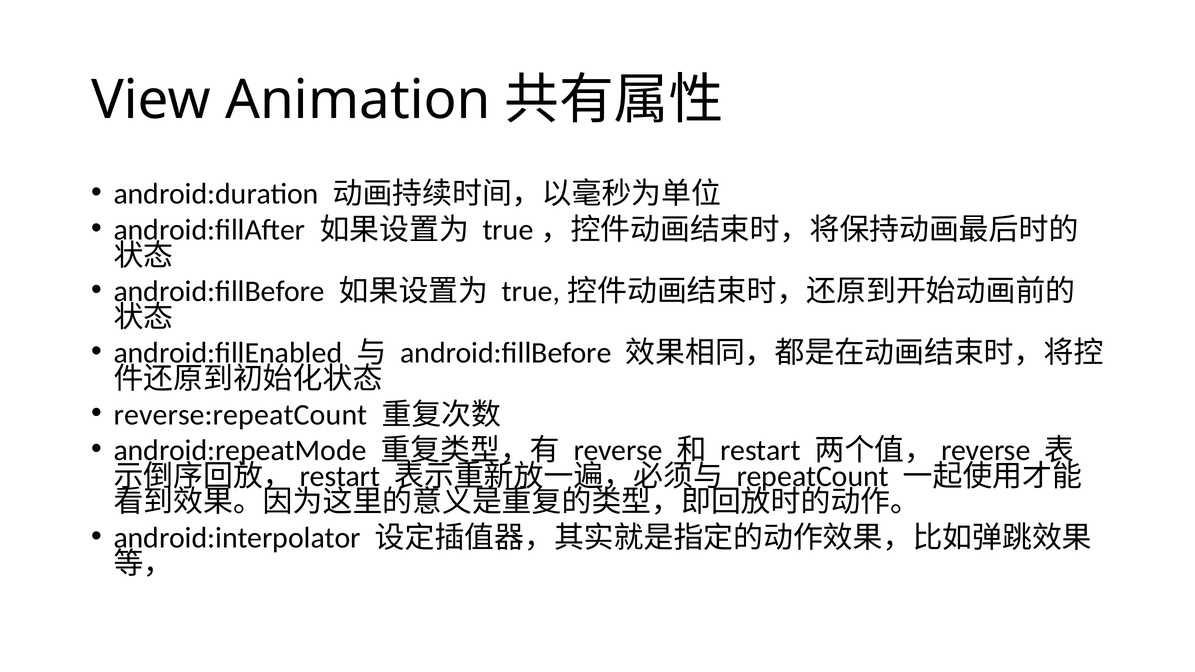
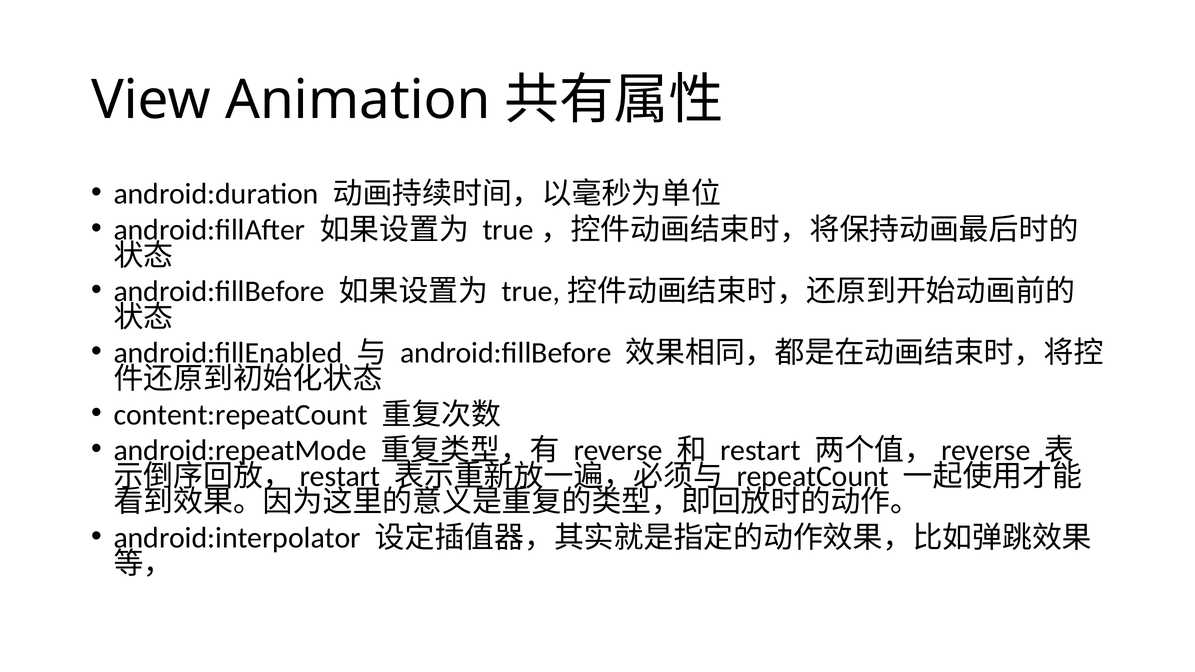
reverse:repeatCount: reverse:repeatCount -> content:repeatCount (241, 415)
